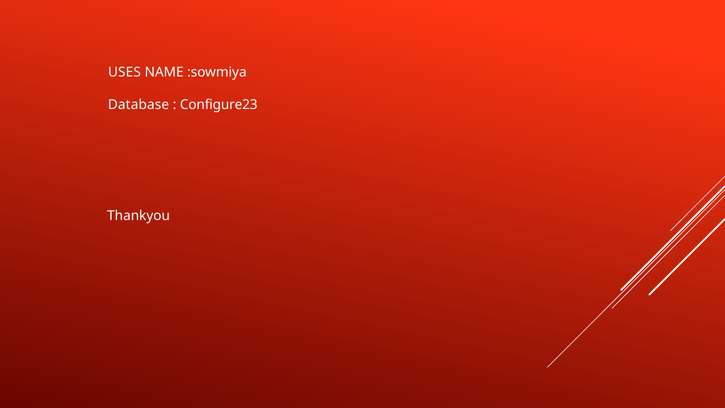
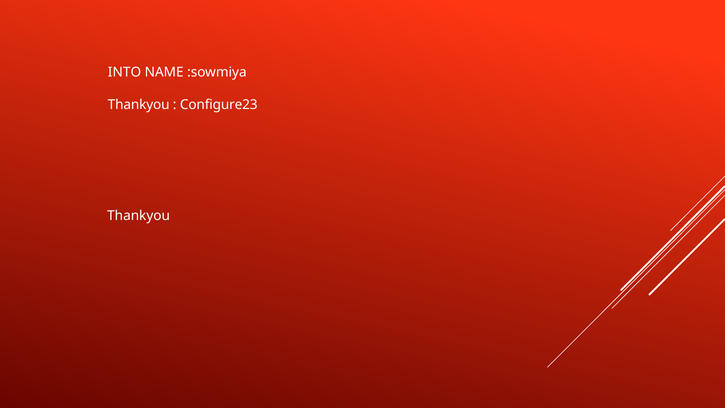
USES: USES -> INTO (124, 72)
Database: Database -> Thankyou (139, 105)
